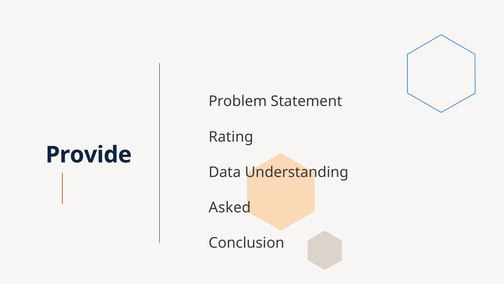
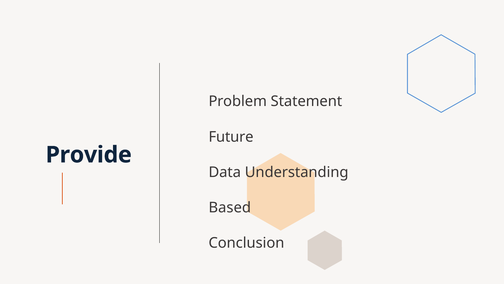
Rating: Rating -> Future (231, 137)
Asked: Asked -> Based (230, 207)
